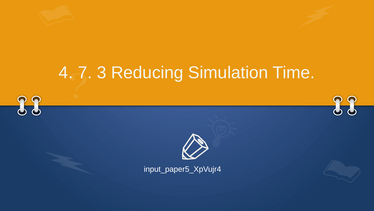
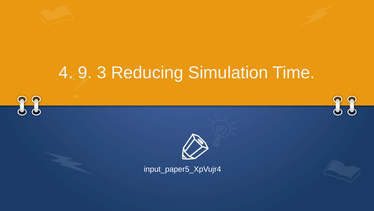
7: 7 -> 9 (85, 73)
